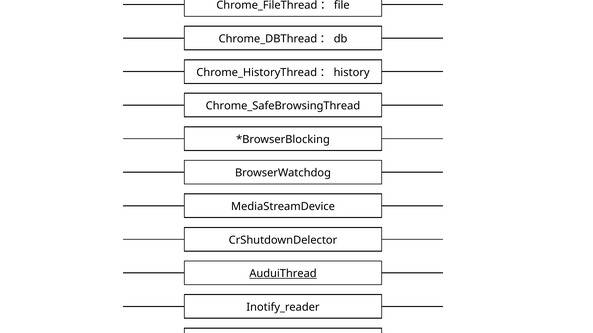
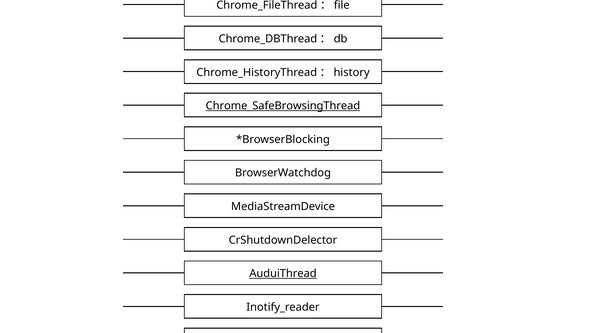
Chrome_SafeBrowsingThread underline: none -> present (283, 106)
